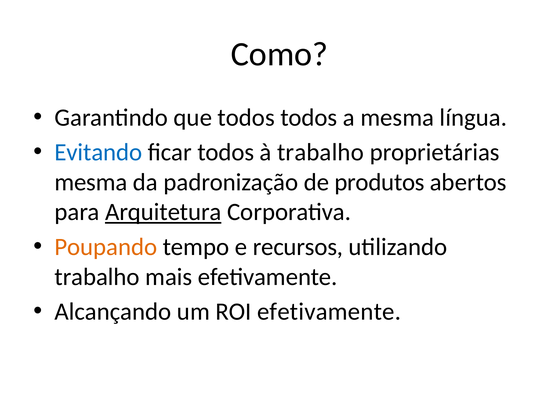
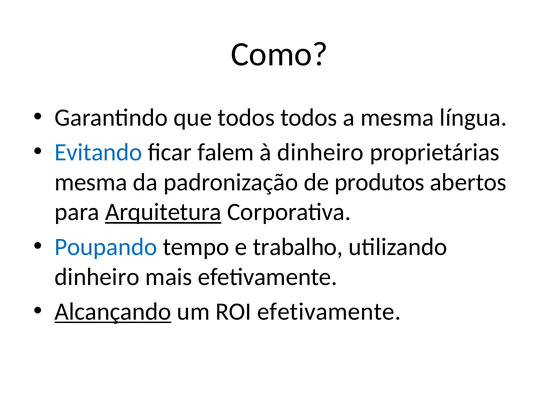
ficar todos: todos -> falem (226, 152)
à trabalho: trabalho -> dinheiro (320, 152)
Poupando colour: orange -> blue (106, 246)
recursos: recursos -> trabalho (298, 246)
trabalho: trabalho -> dinheiro (97, 276)
Alcançando underline: none -> present (113, 311)
